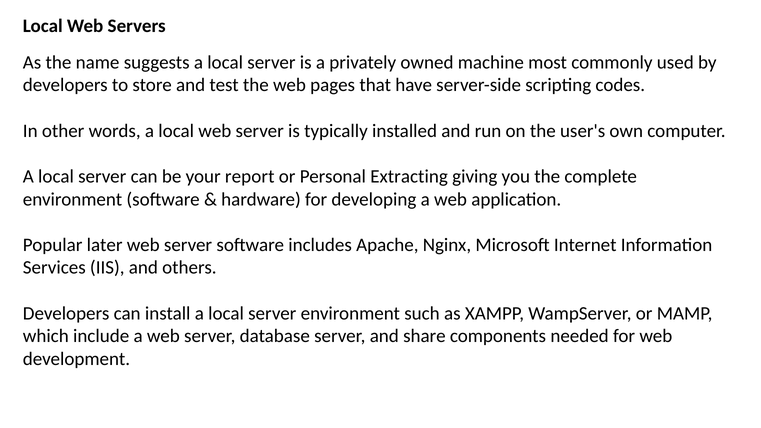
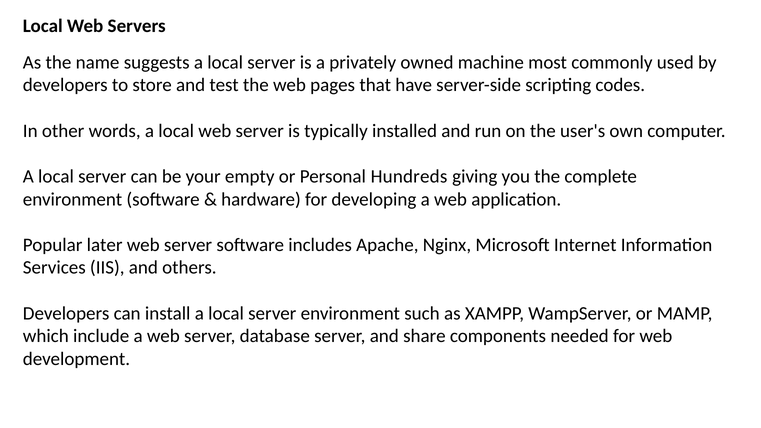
report: report -> empty (250, 176)
Extracting: Extracting -> Hundreds (409, 176)
